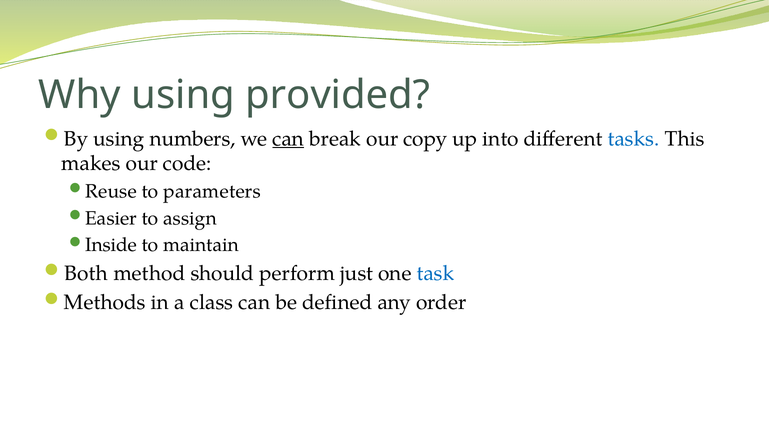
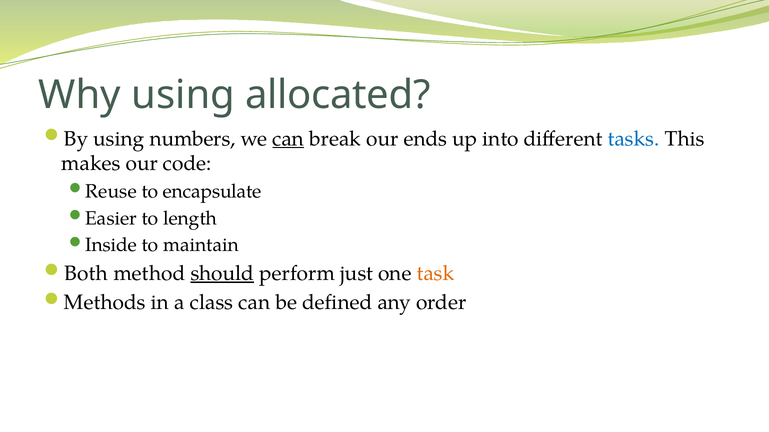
provided: provided -> allocated (338, 95)
copy: copy -> ends (425, 139)
parameters: parameters -> encapsulate (212, 192)
assign: assign -> length (190, 218)
should underline: none -> present (222, 274)
task colour: blue -> orange (436, 274)
